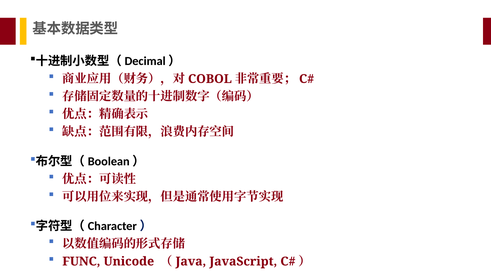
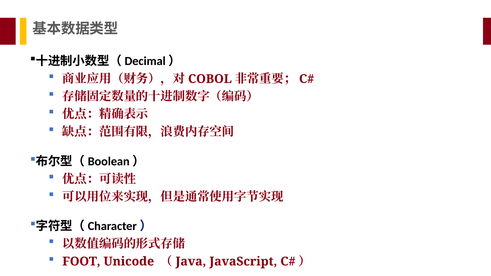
FUNC: FUNC -> FOOT (81, 262)
